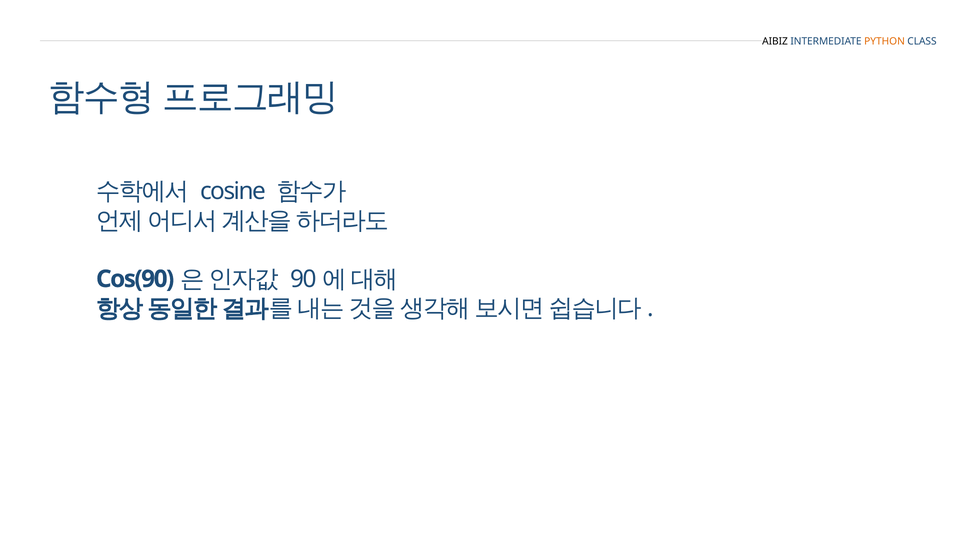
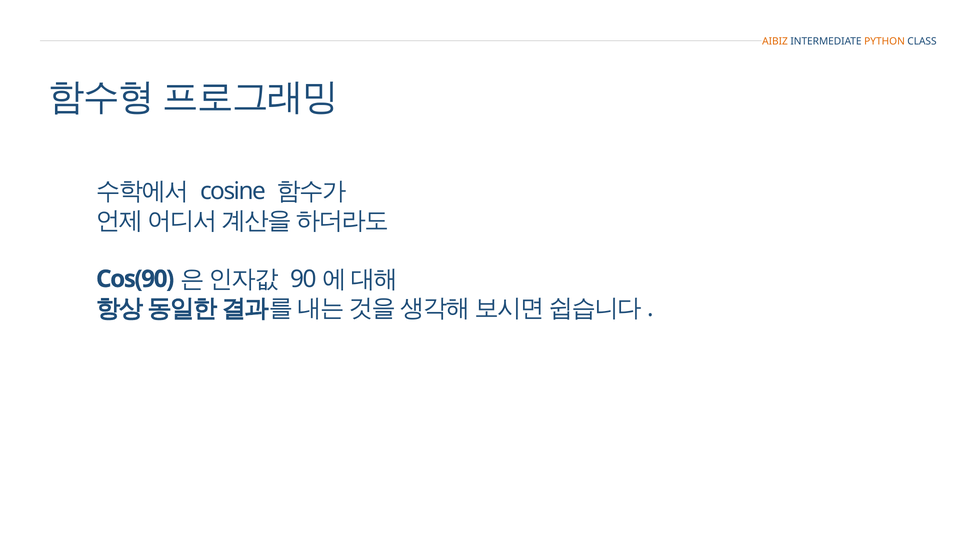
AIBIZ colour: black -> orange (775, 41)
